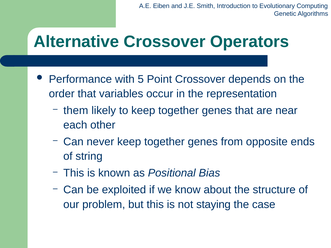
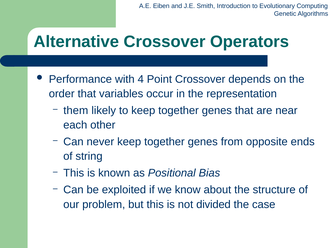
5: 5 -> 4 (141, 79)
staying: staying -> divided (213, 205)
